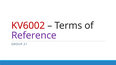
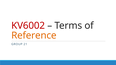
Reference colour: purple -> orange (34, 36)
